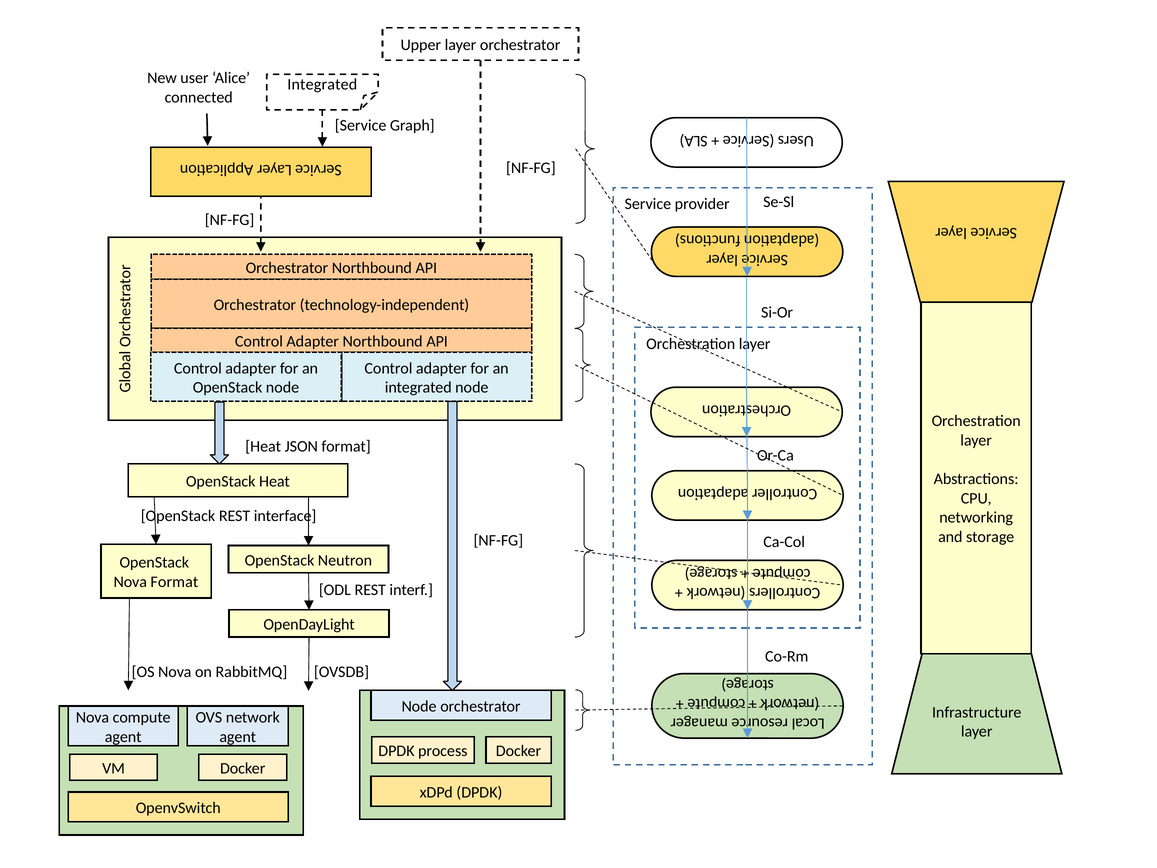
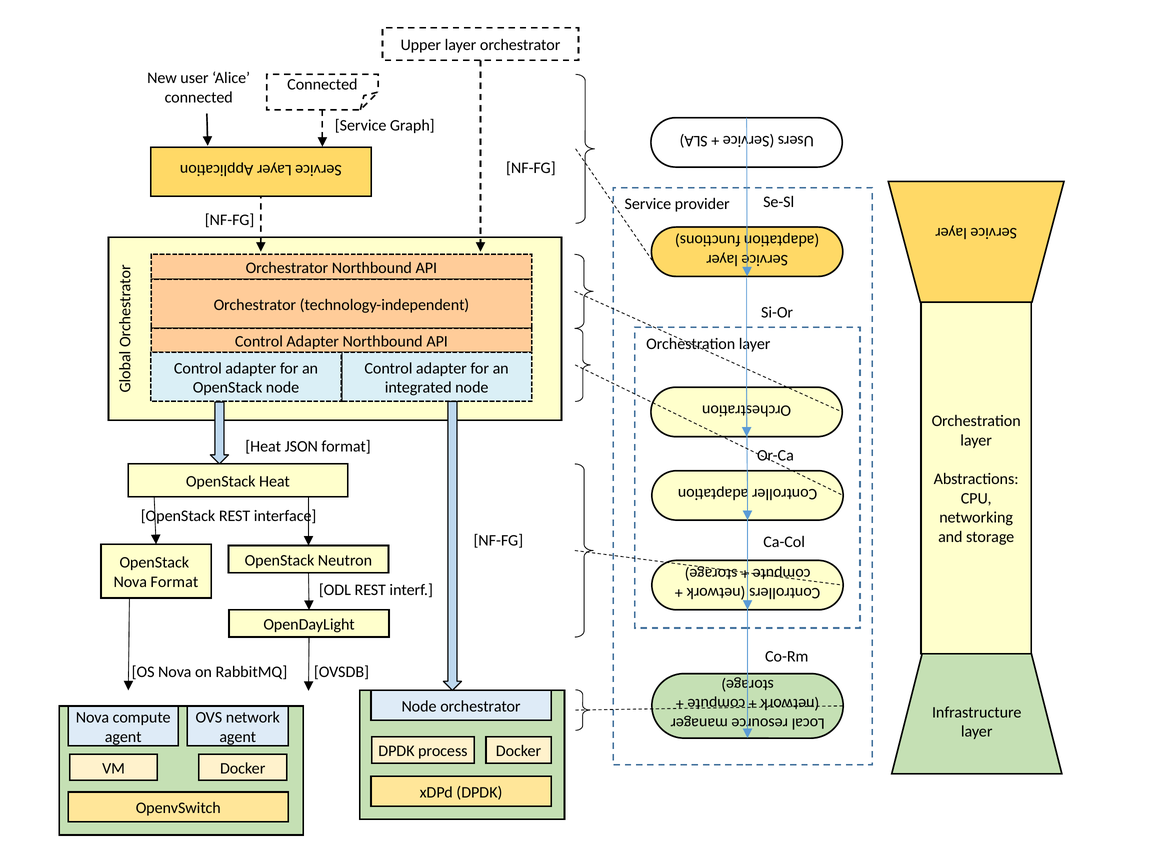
Integrated: Integrated -> Connected (322, 84)
